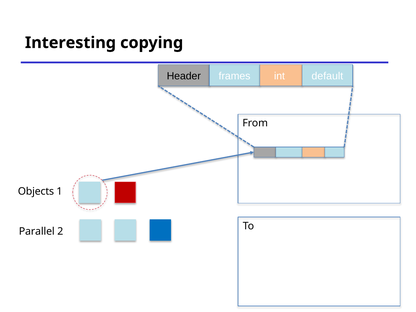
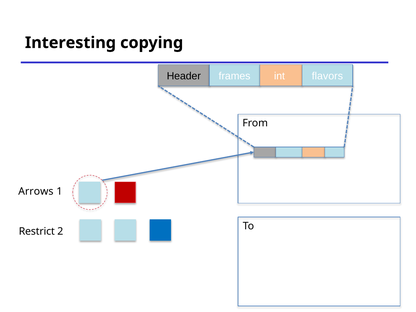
default: default -> flavors (327, 76)
Objects: Objects -> Arrows (36, 191)
Parallel: Parallel -> Restrict (37, 231)
